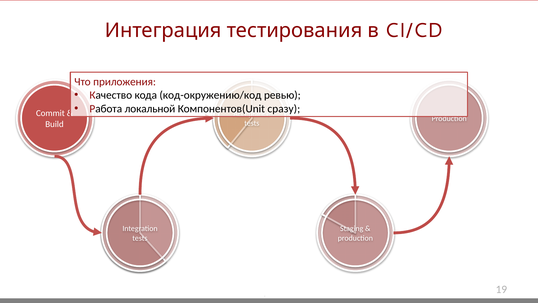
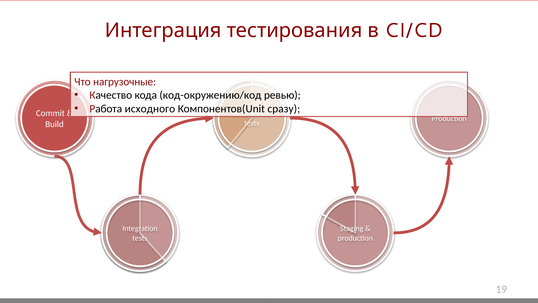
приложения: приложения -> нагрузочные (125, 82)
локальной: локальной -> исходного (150, 109)
